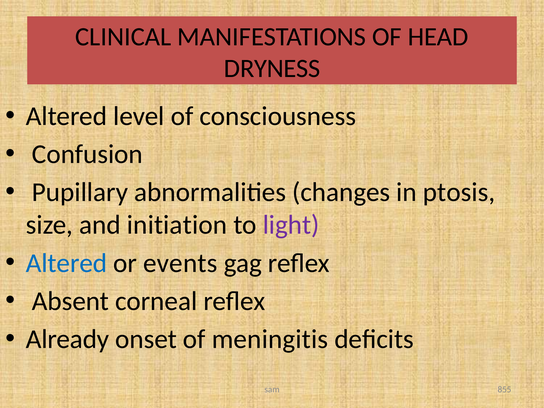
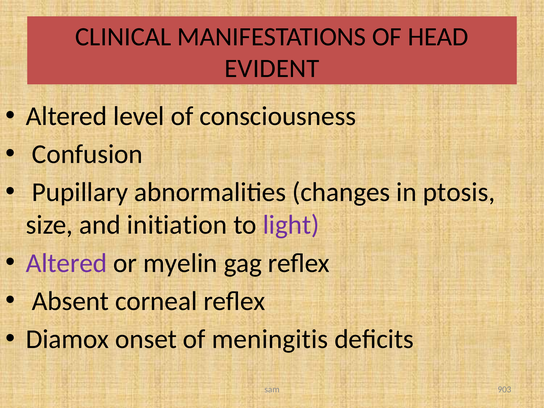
DRYNESS: DRYNESS -> EVIDENT (272, 69)
Altered colour: blue -> purple (66, 263)
events: events -> myelin (180, 263)
Already: Already -> Diamox (67, 339)
855: 855 -> 903 (504, 390)
